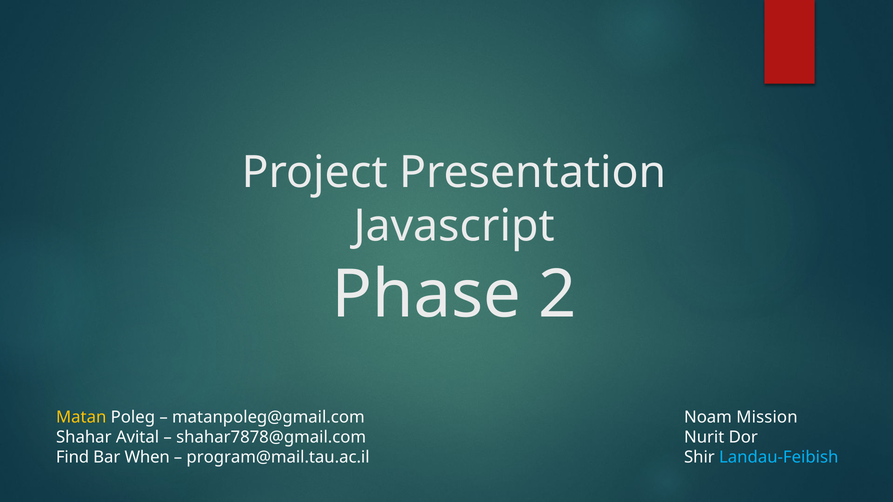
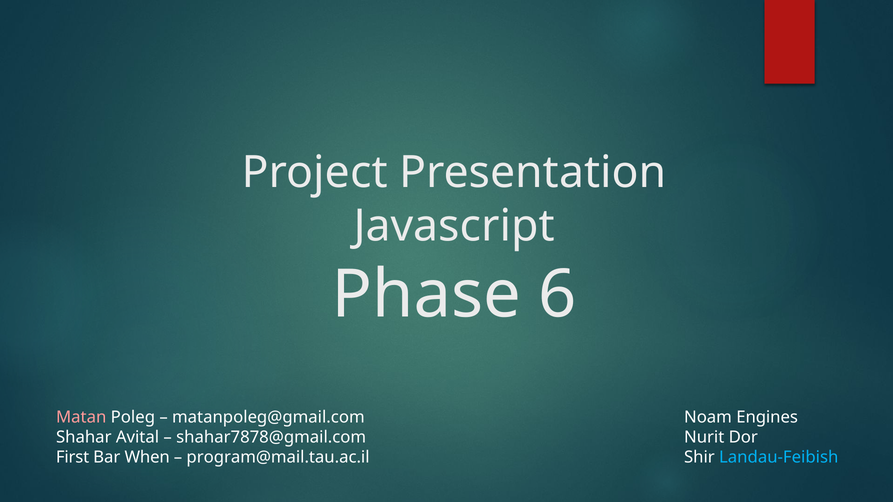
2: 2 -> 6 (558, 295)
Matan colour: yellow -> pink (81, 417)
Mission: Mission -> Engines (767, 417)
Find: Find -> First (73, 457)
